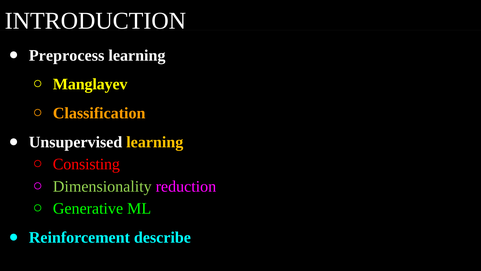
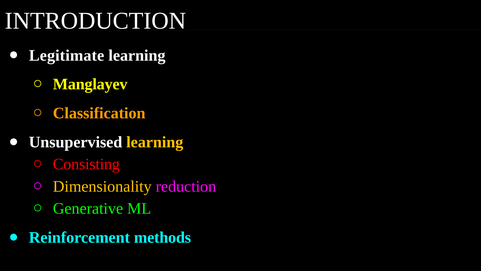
Preprocess: Preprocess -> Legitimate (67, 55)
Dimensionality colour: light green -> yellow (102, 186)
describe: describe -> methods (163, 237)
